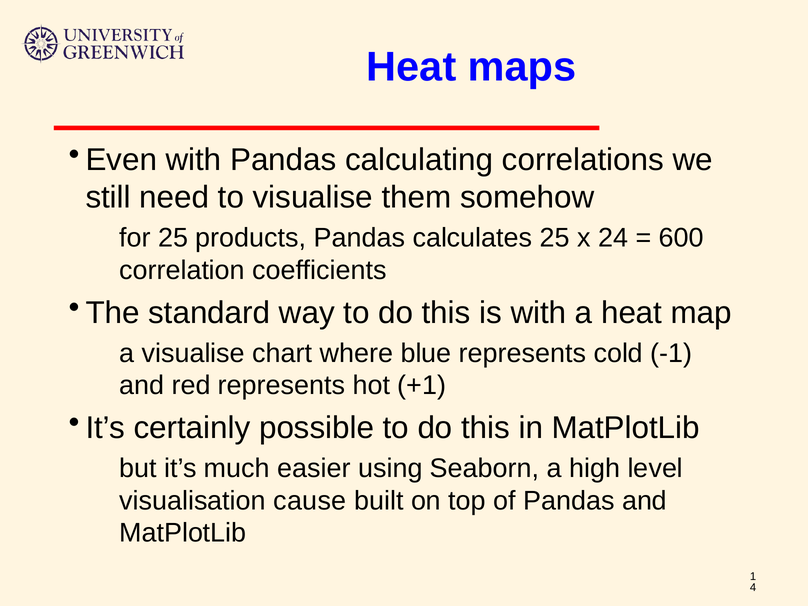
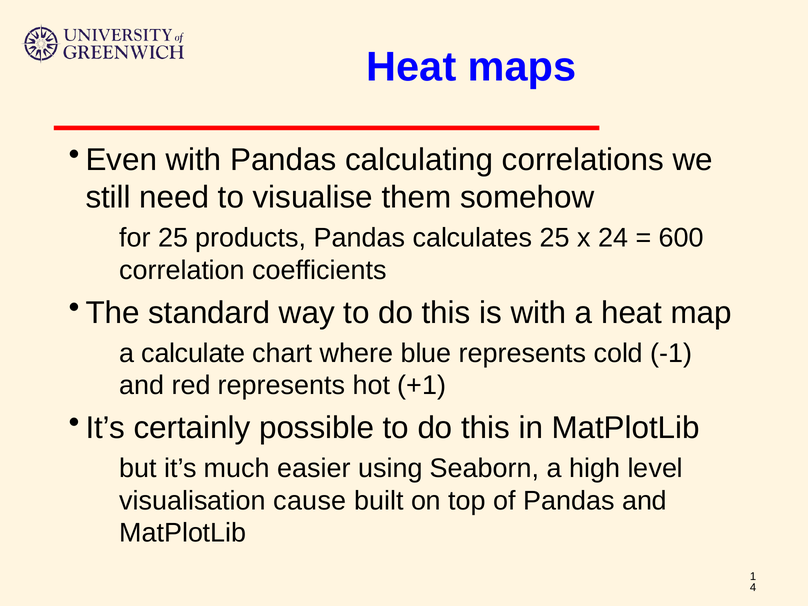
visualise: visualise -> calculate (193, 353)
